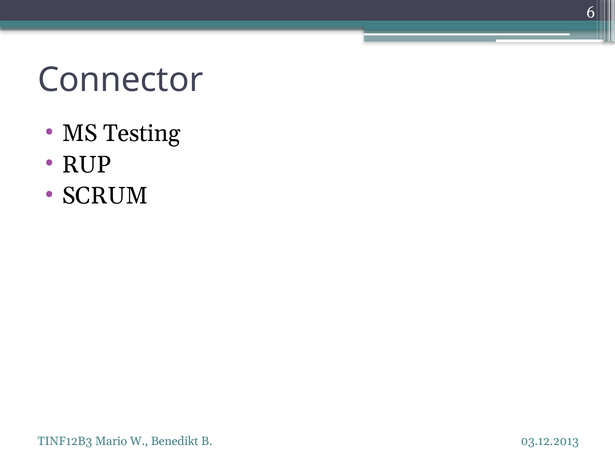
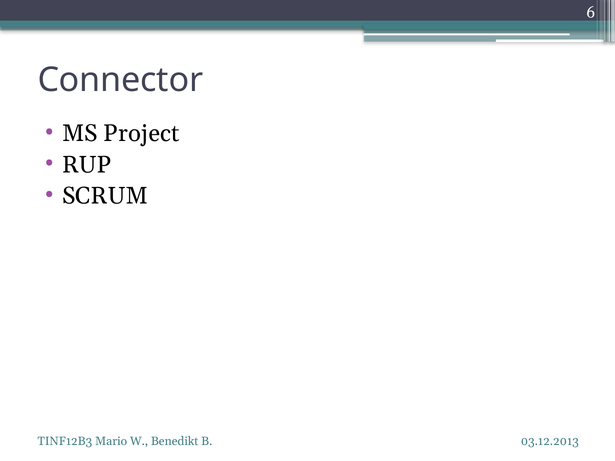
Testing: Testing -> Project (142, 133)
